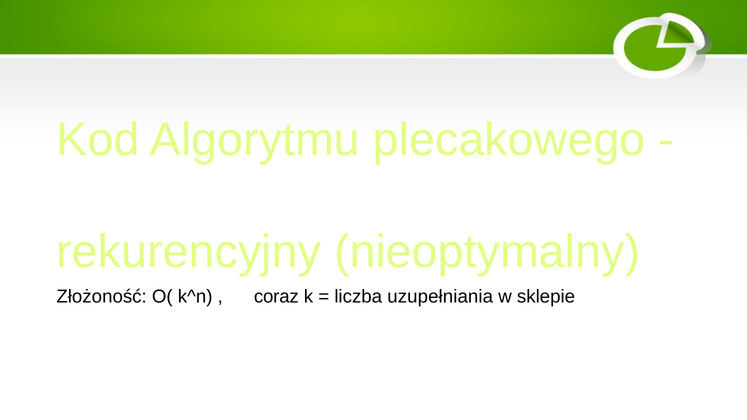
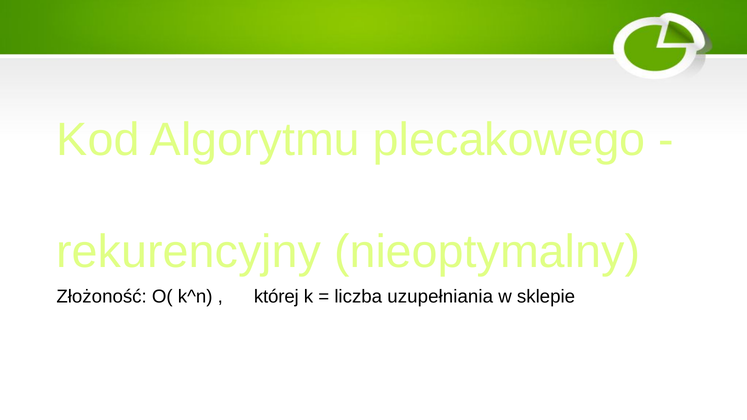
coraz: coraz -> której (276, 296)
